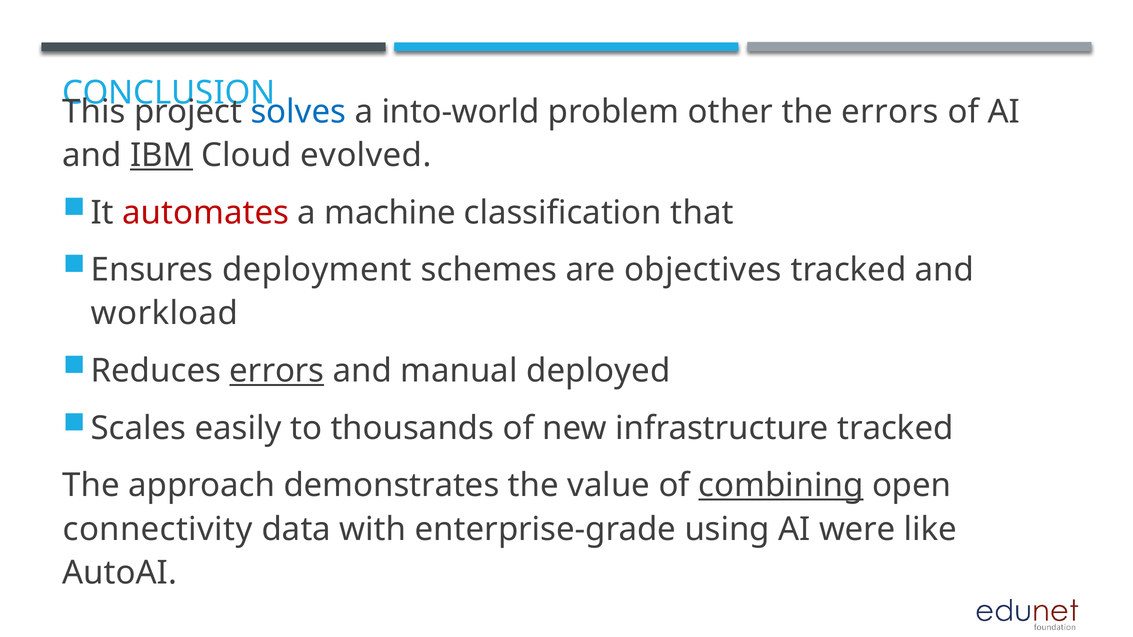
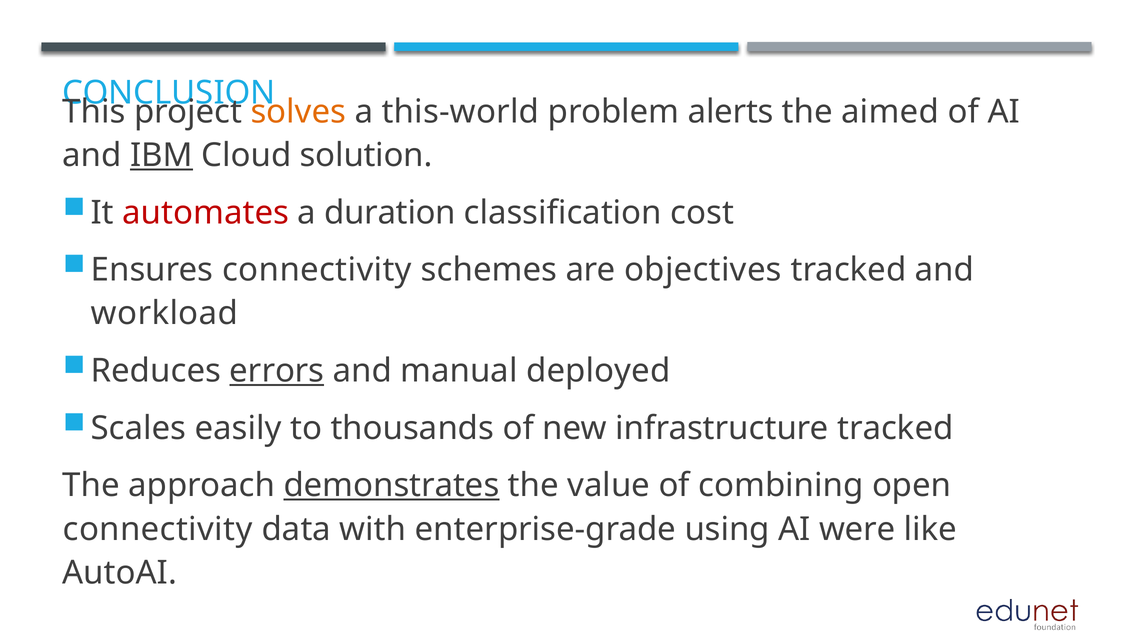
solves colour: blue -> orange (298, 112)
into-world: into-world -> this-world (460, 112)
other: other -> alerts (731, 112)
the errors: errors -> aimed (890, 112)
evolved: evolved -> solution (366, 155)
machine: machine -> duration (390, 213)
that: that -> cost (702, 213)
Ensures deployment: deployment -> connectivity (317, 270)
demonstrates underline: none -> present (392, 486)
combining underline: present -> none (781, 486)
